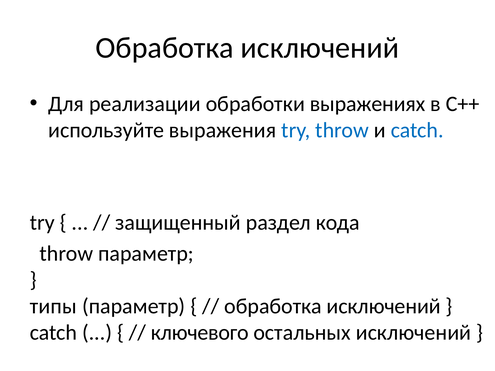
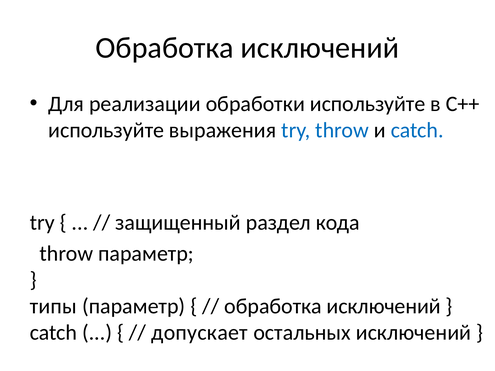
обработки выражениях: выражениях -> используйте (368, 104)
ключевого: ключевого -> допускает (200, 333)
